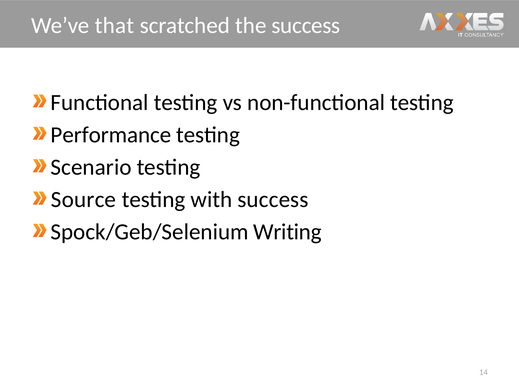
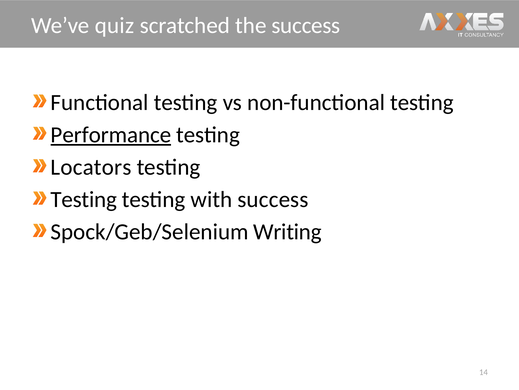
that: that -> quiz (115, 25)
Performance underline: none -> present (111, 135)
Scenario: Scenario -> Locators (91, 167)
Source: Source -> Testing (84, 199)
